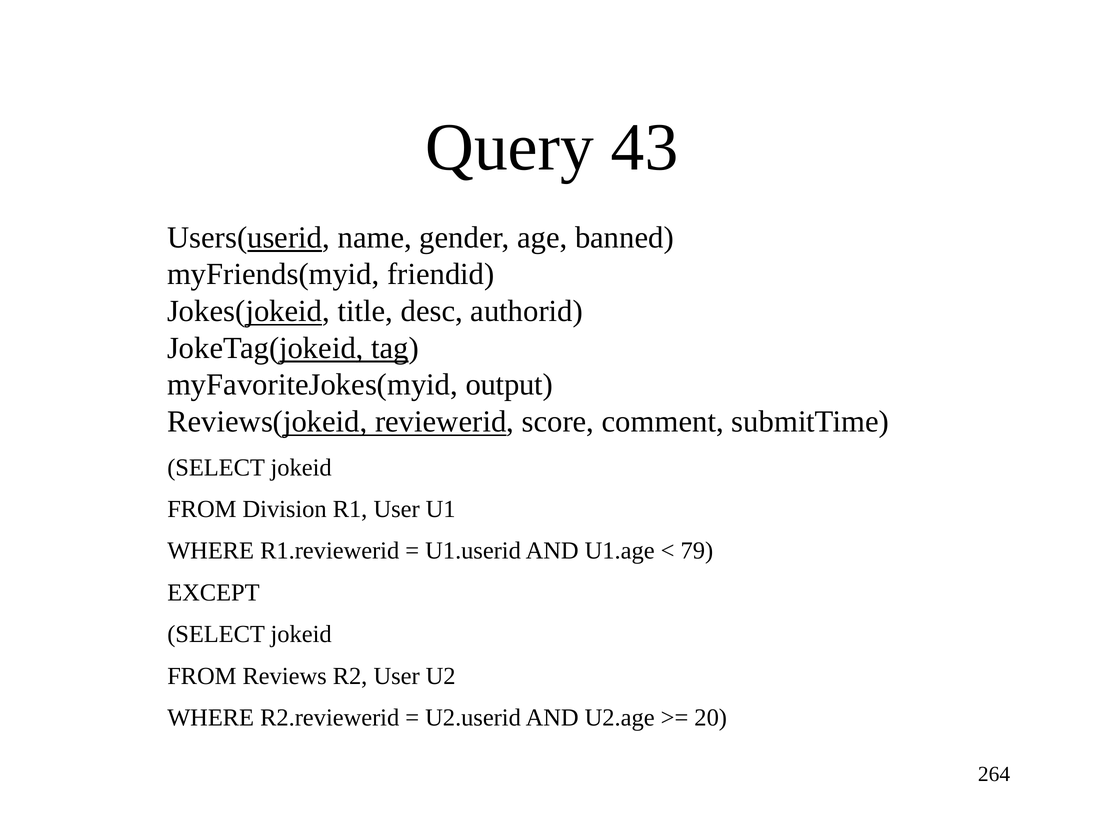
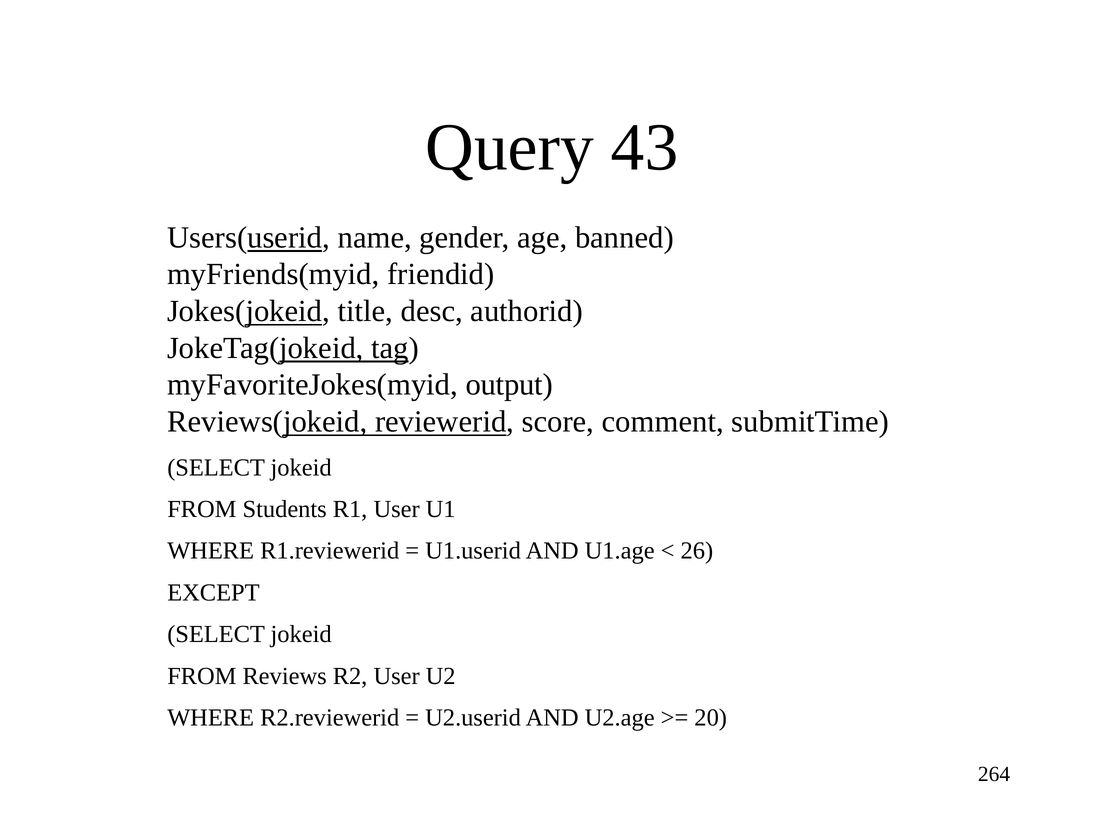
Division: Division -> Students (285, 509)
79: 79 -> 26 (697, 551)
